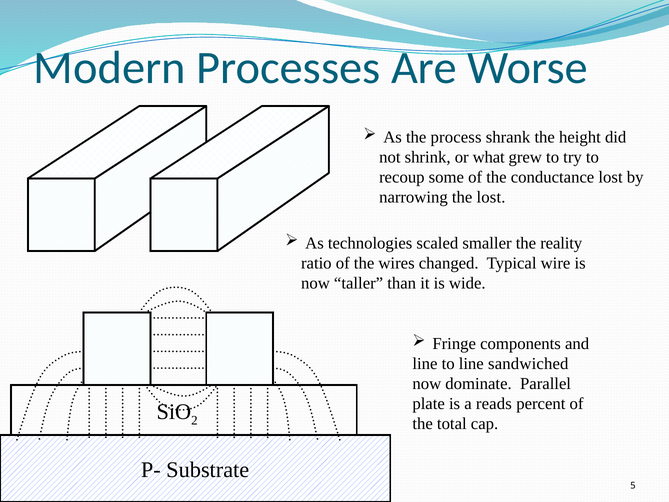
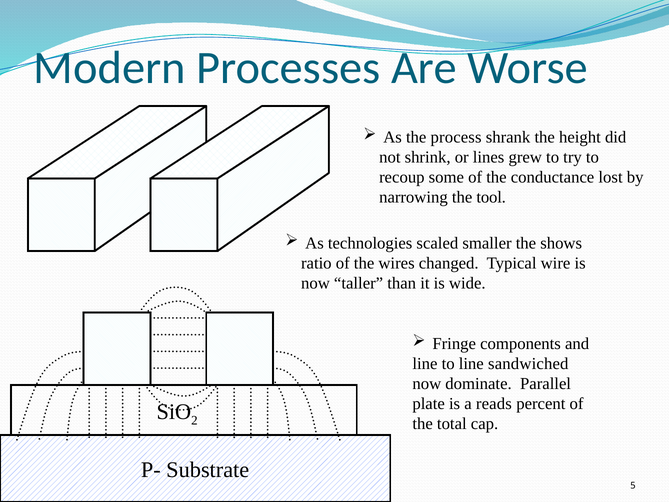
what: what -> lines (489, 157)
the lost: lost -> tool (491, 197)
reality: reality -> shows (561, 243)
